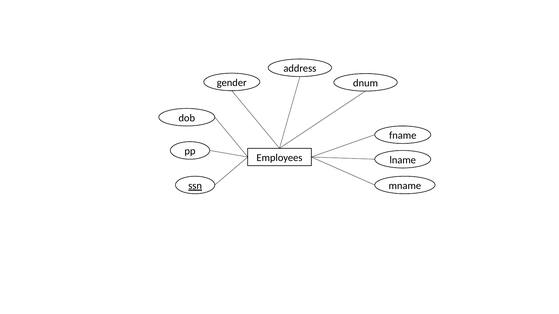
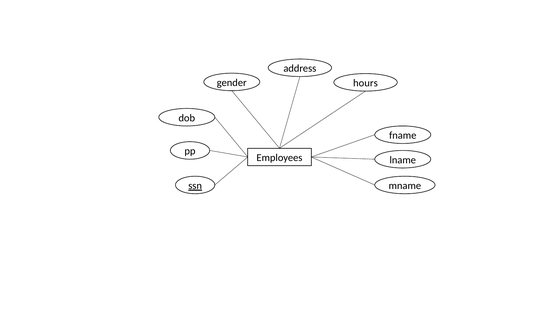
dnum: dnum -> hours (365, 83)
